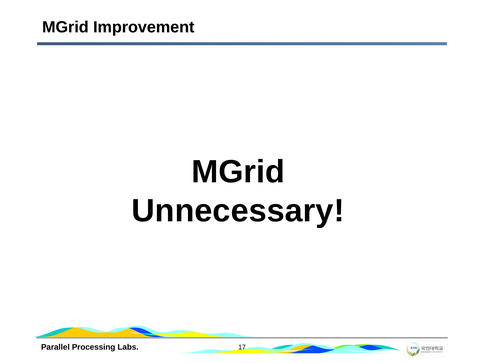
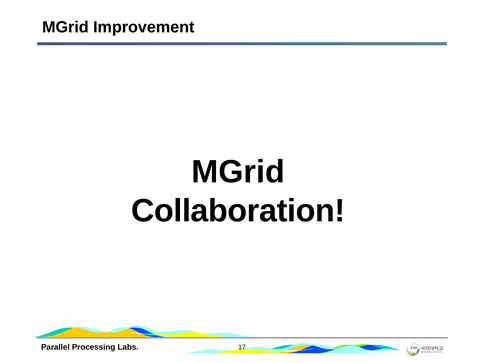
Unnecessary: Unnecessary -> Collaboration (238, 211)
